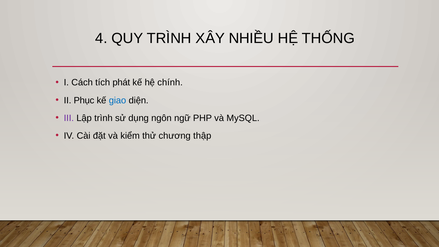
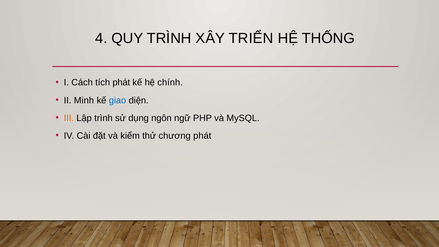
NHIỀU: NHIỀU -> TRIỂN (251, 38)
Phục: Phục -> Minh (84, 100)
III colour: purple -> orange (69, 118)
chương thập: thập -> phát (202, 136)
